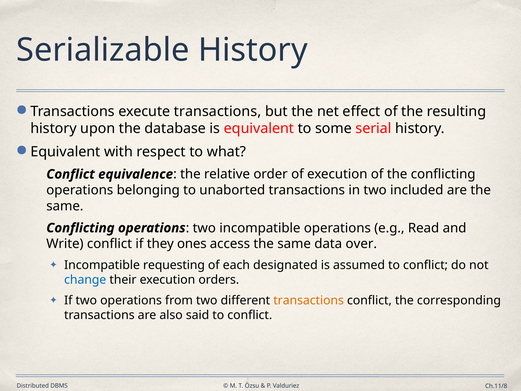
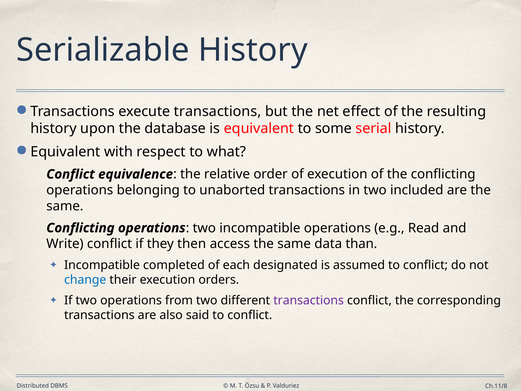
ones: ones -> then (192, 244)
over: over -> than (361, 244)
requesting: requesting -> completed (174, 265)
transactions colour: orange -> purple (309, 300)
